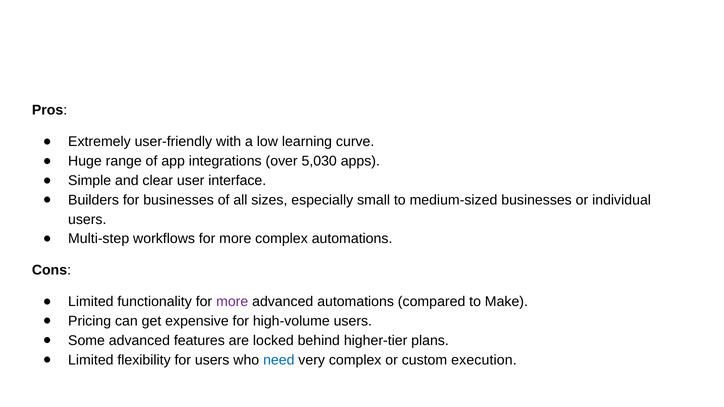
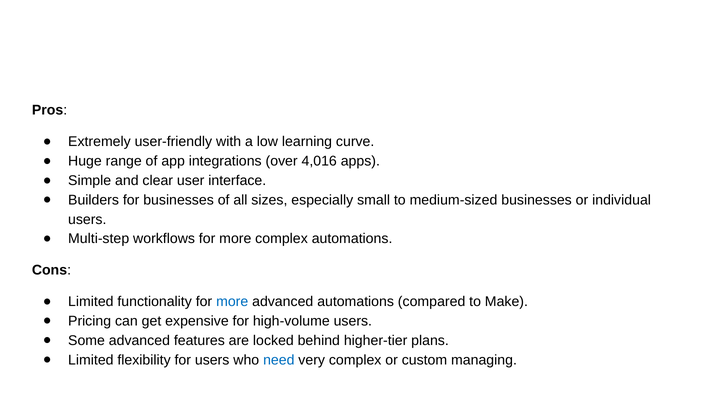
5,030: 5,030 -> 4,016 (319, 161)
more colour: purple -> blue (232, 302)
execution: execution -> managing (484, 360)
